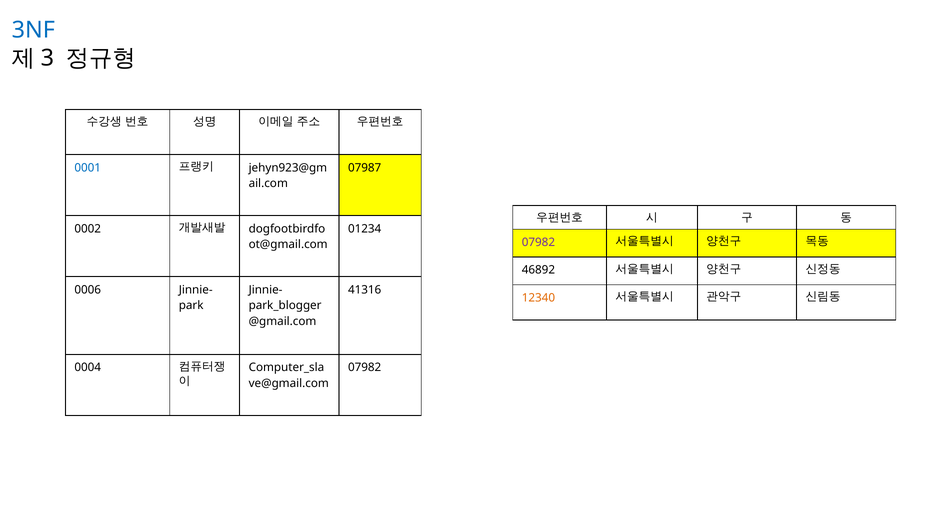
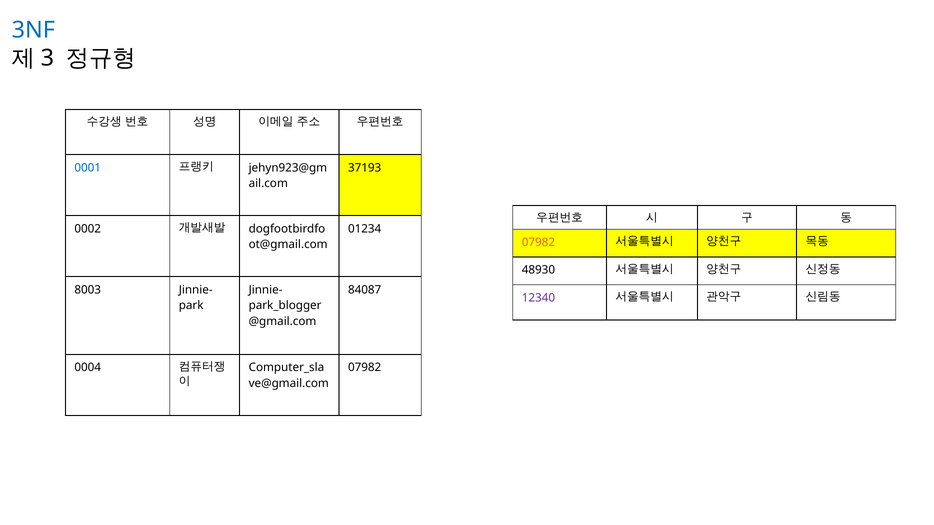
07987: 07987 -> 37193 (365, 168)
07982 colour: purple -> orange (538, 242)
46892: 46892 -> 48930 (538, 270)
0006: 0006 -> 8003 (88, 290)
41316: 41316 -> 84087 (365, 290)
12340 colour: orange -> purple (538, 298)
